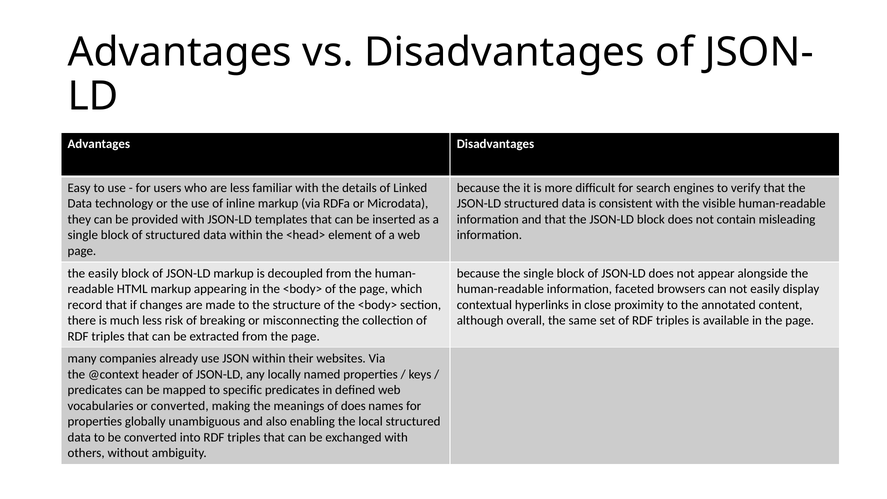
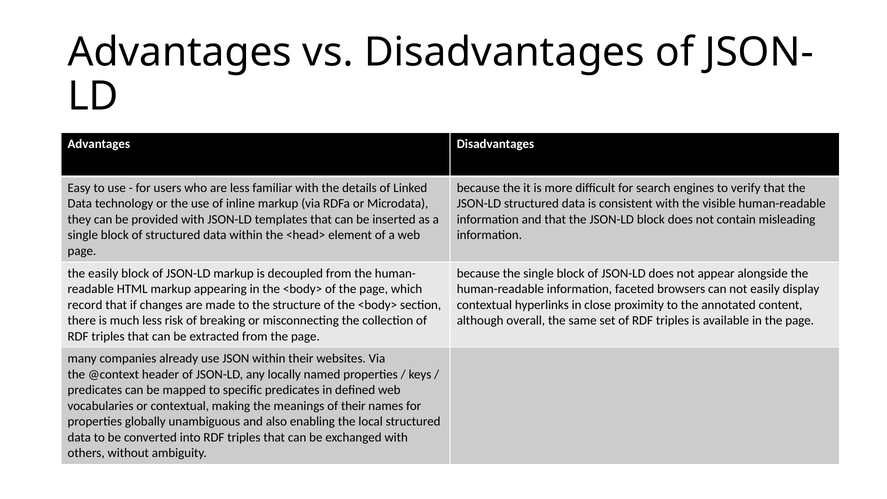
or converted: converted -> contextual (180, 406)
of does: does -> their (353, 406)
